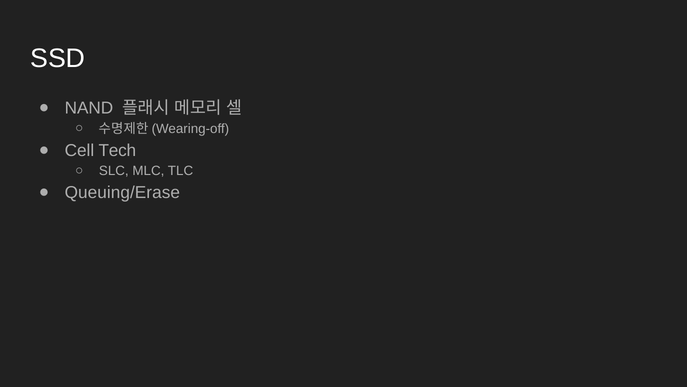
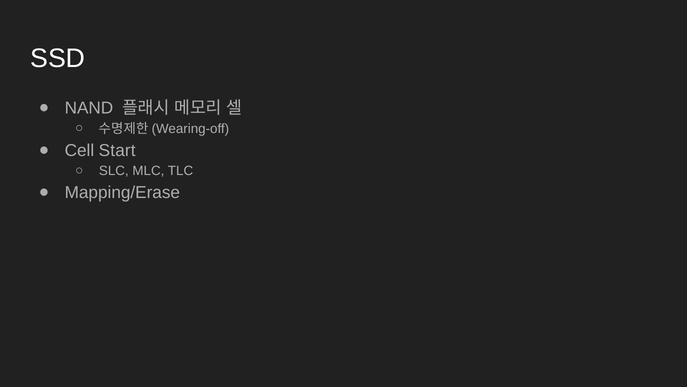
Tech: Tech -> Start (117, 150)
Queuing/Erase: Queuing/Erase -> Mapping/Erase (122, 192)
